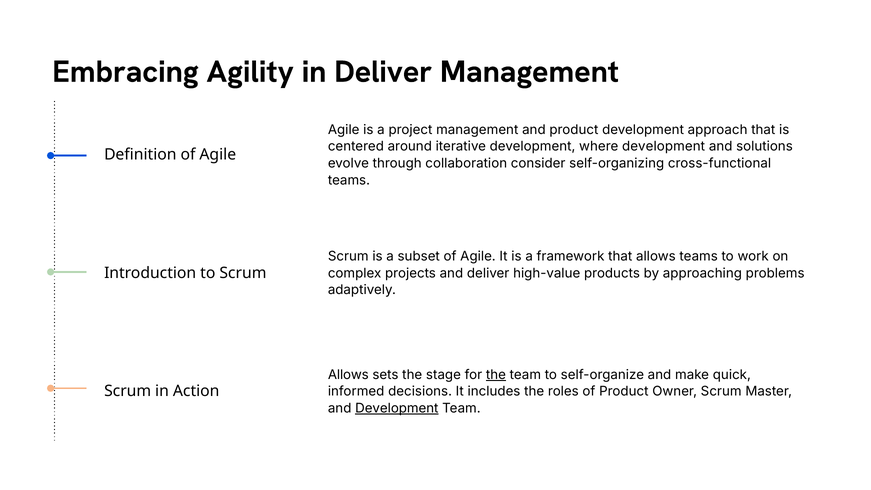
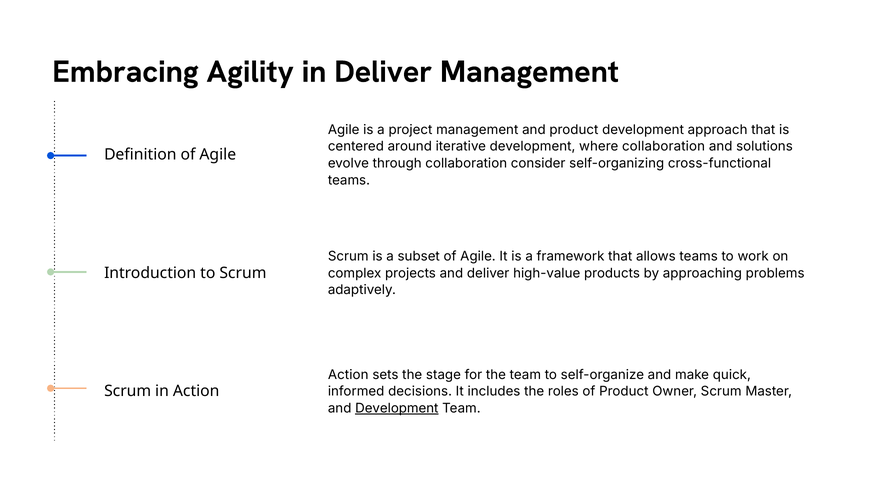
where development: development -> collaboration (664, 147)
Allows: Allows -> Action (348, 375)
the underline: present -> none (496, 375)
